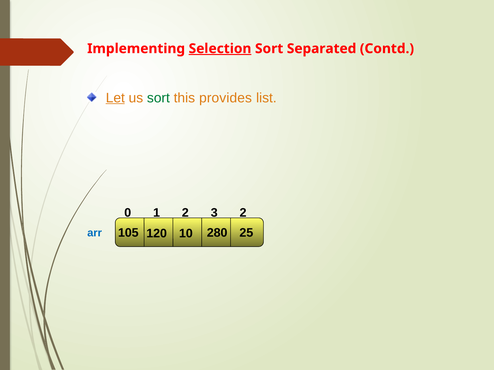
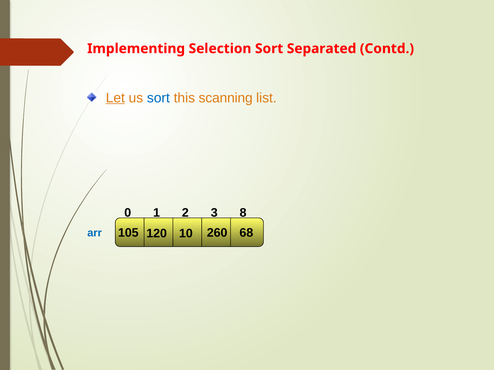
Selection underline: present -> none (220, 49)
sort colour: green -> blue (158, 98)
provides: provides -> scanning (226, 98)
0 2: 2 -> 8 (243, 213)
25: 25 -> 68 (246, 233)
280: 280 -> 260 (217, 233)
